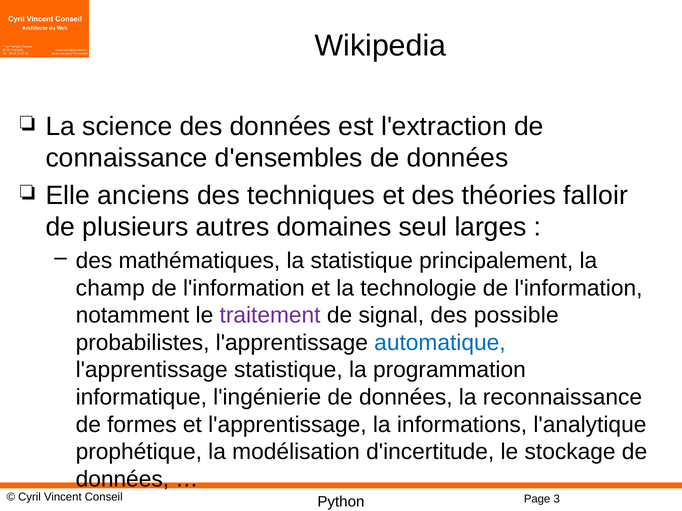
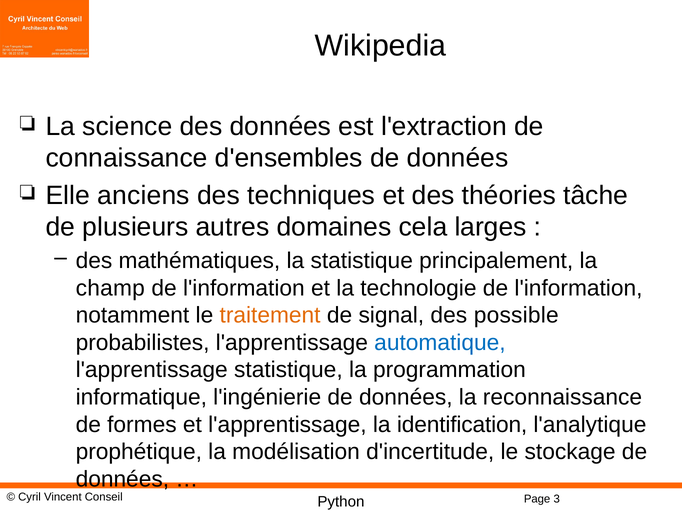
falloir: falloir -> tâche (596, 196)
seul: seul -> cela (423, 227)
traitement colour: purple -> orange (270, 316)
informations: informations -> identification (462, 425)
